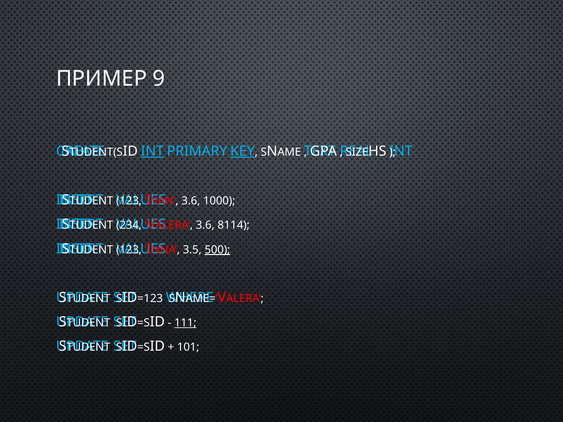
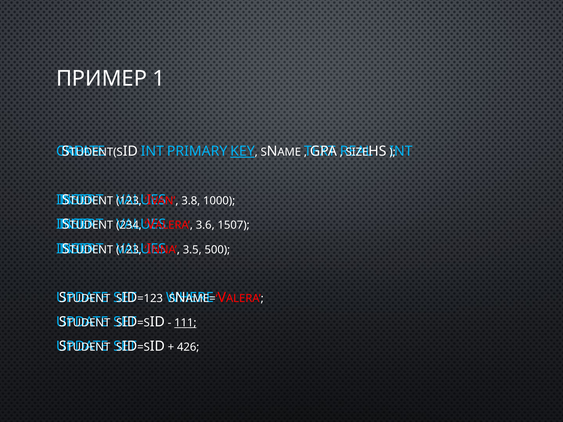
9: 9 -> 1 (159, 79)
INT underline: present -> none (152, 151)
3.6: 3.6 -> 3.8 (191, 201)
8114: 8114 -> 1507 (234, 225)
500 underline: present -> none (217, 250)
101: 101 -> 426 (188, 347)
